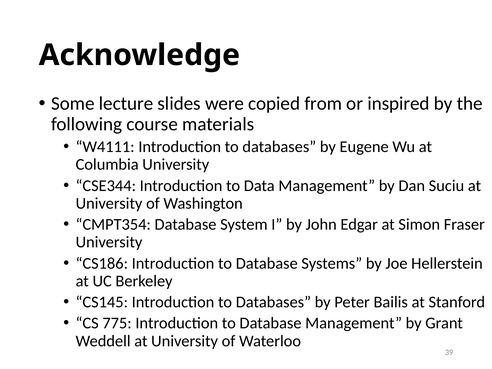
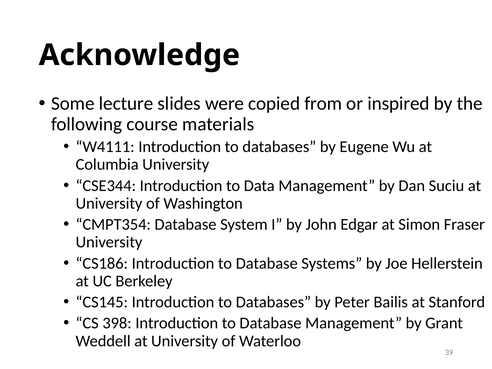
775: 775 -> 398 (117, 323)
